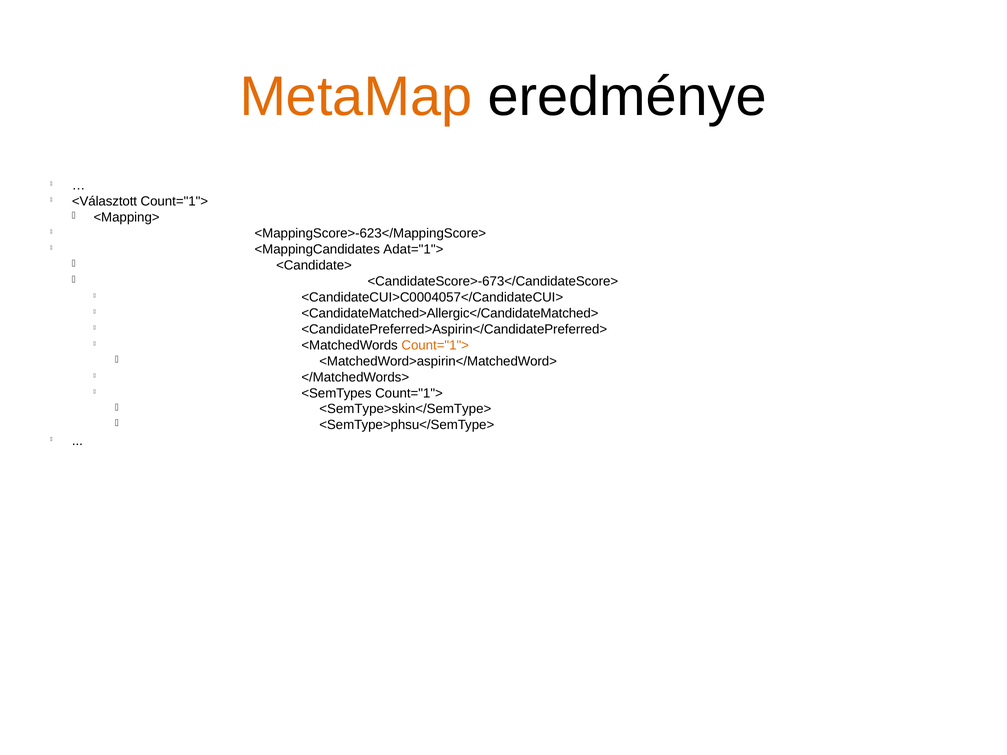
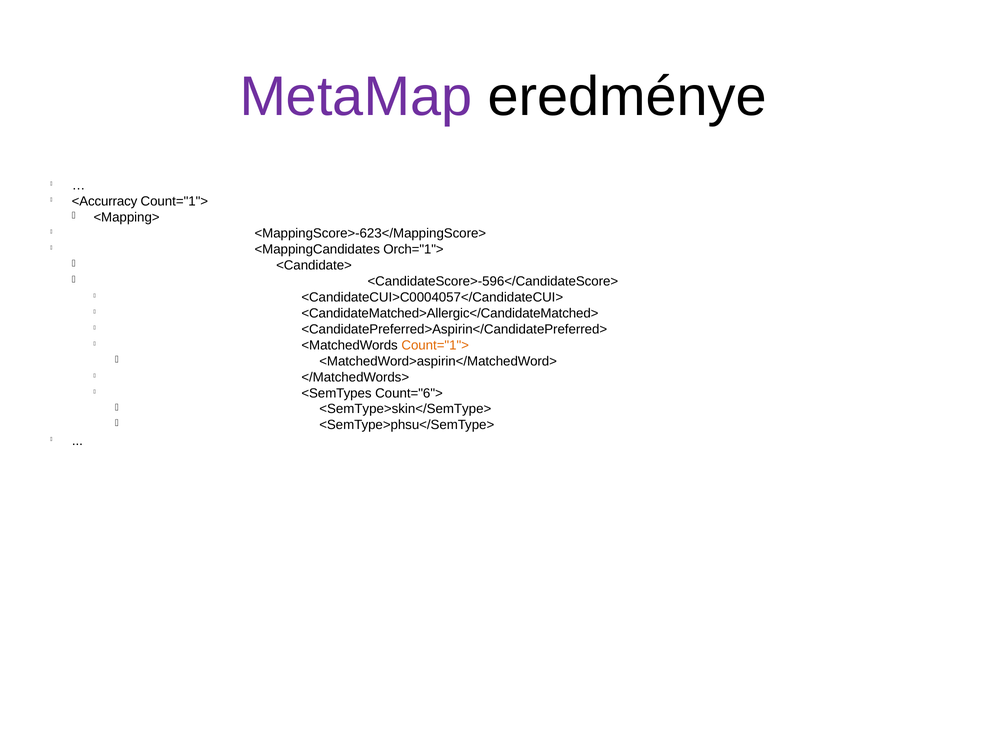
MetaMap colour: orange -> purple (356, 97)
<Választott: <Választott -> <Accurracy (105, 202)
Adat="1">: Adat="1"> -> Orch="1"> (413, 249)
<CandidateScore>-673</CandidateScore>: <CandidateScore>-673</CandidateScore> -> <CandidateScore>-596</CandidateScore> (493, 281)
<SemTypes Count="1">: Count="1"> -> Count="6"> (409, 393)
